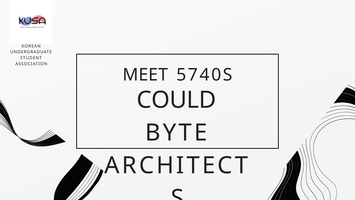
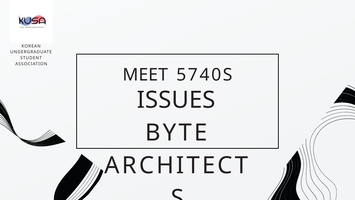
COULD: COULD -> ISSUES (176, 100)
